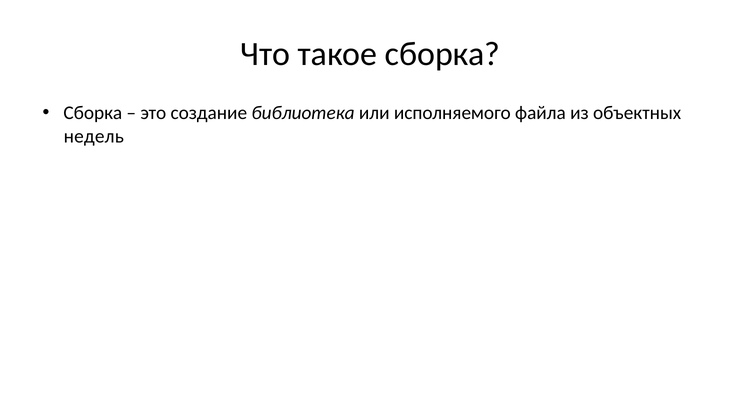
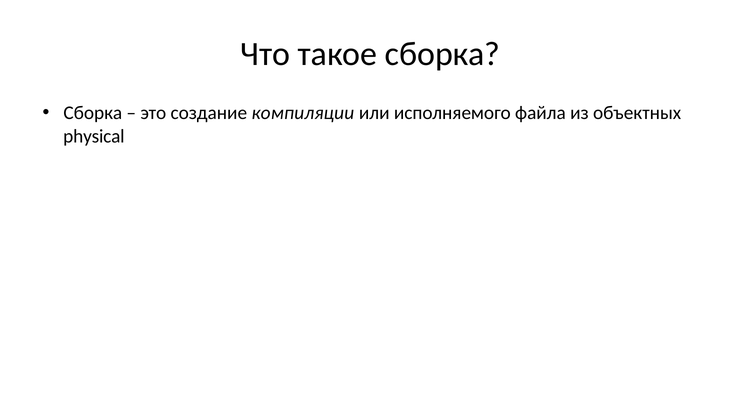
создание библиотека: библиотека -> компиляции (303, 113)
недель: недель -> physical (94, 136)
